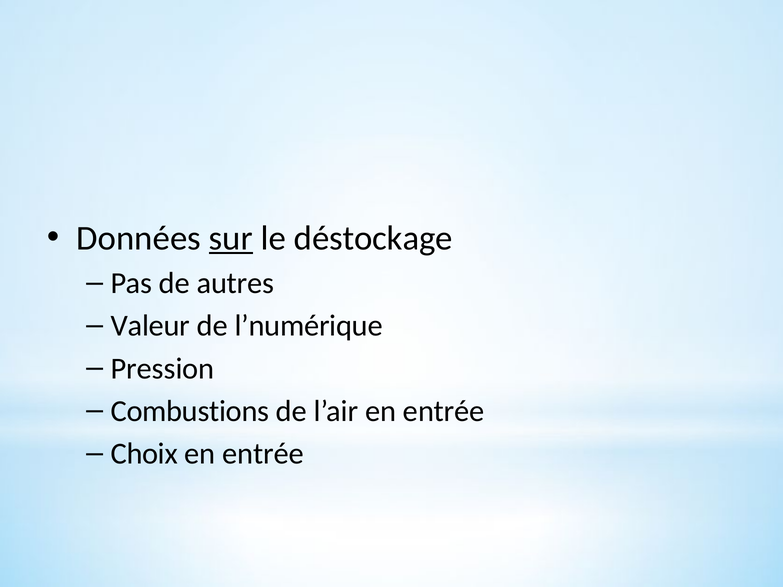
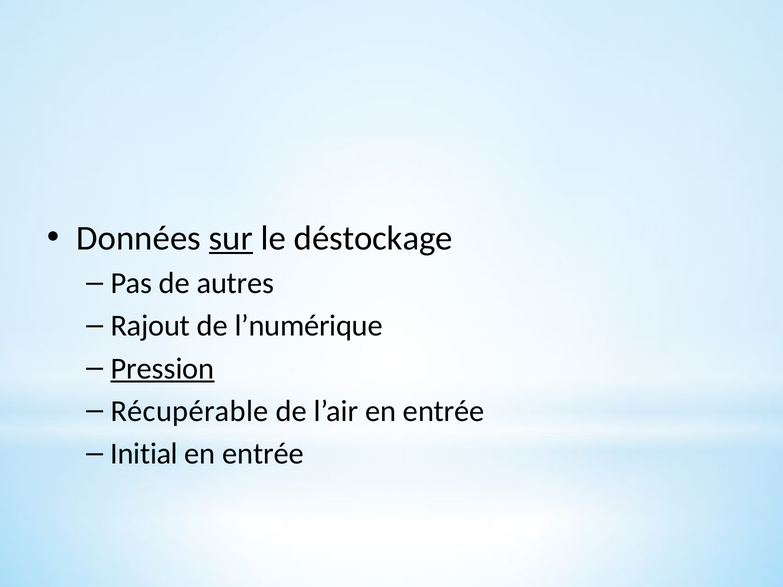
Valeur: Valeur -> Rajout (150, 326)
Pression underline: none -> present (163, 369)
Combustions: Combustions -> Récupérable (190, 411)
Choix: Choix -> Initial (144, 454)
